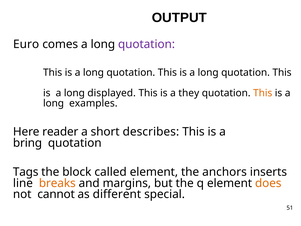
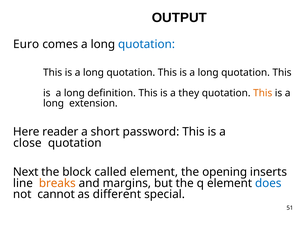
quotation colour: purple -> blue (146, 44)
displayed: displayed -> definition (112, 93)
examples: examples -> extension (93, 103)
describes: describes -> password (151, 132)
bring: bring -> close (27, 143)
Tags: Tags -> Next (26, 172)
anchors: anchors -> opening (225, 172)
does colour: orange -> blue (268, 183)
